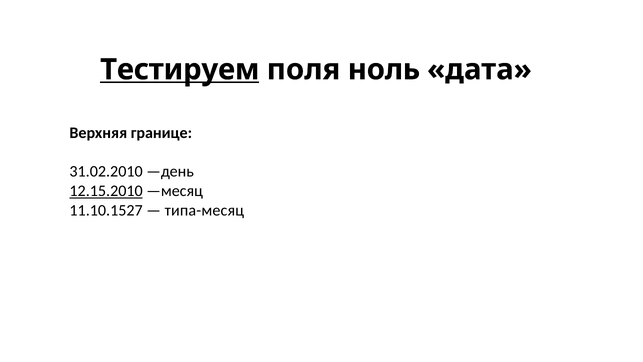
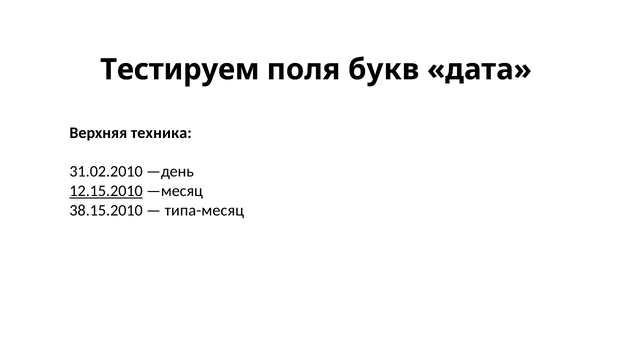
Тестируем underline: present -> none (180, 70)
ноль: ноль -> букв (384, 70)
границе: границе -> техника (161, 133)
11.10.1527: 11.10.1527 -> 38.15.2010 (106, 210)
